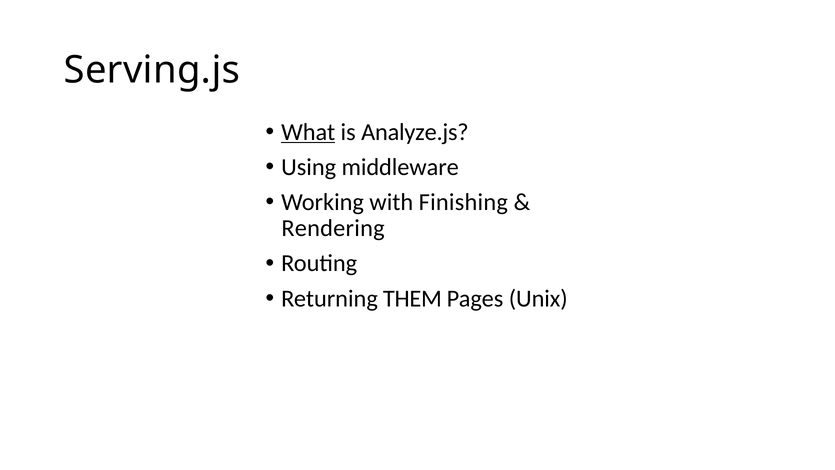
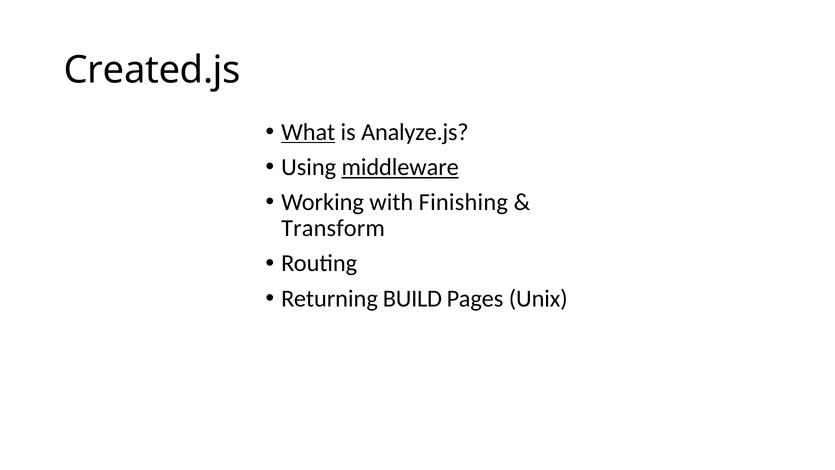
Serving.js: Serving.js -> Created.js (152, 70)
middleware underline: none -> present (400, 167)
Rendering: Rendering -> Transform (333, 228)
THEM: THEM -> BUILD (412, 298)
